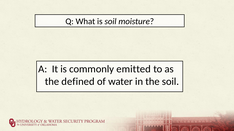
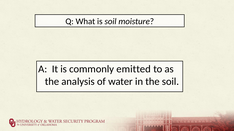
defined: defined -> analysis (78, 82)
